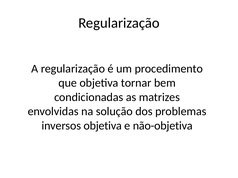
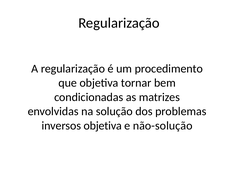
não-objetiva: não-objetiva -> não-solução (163, 126)
